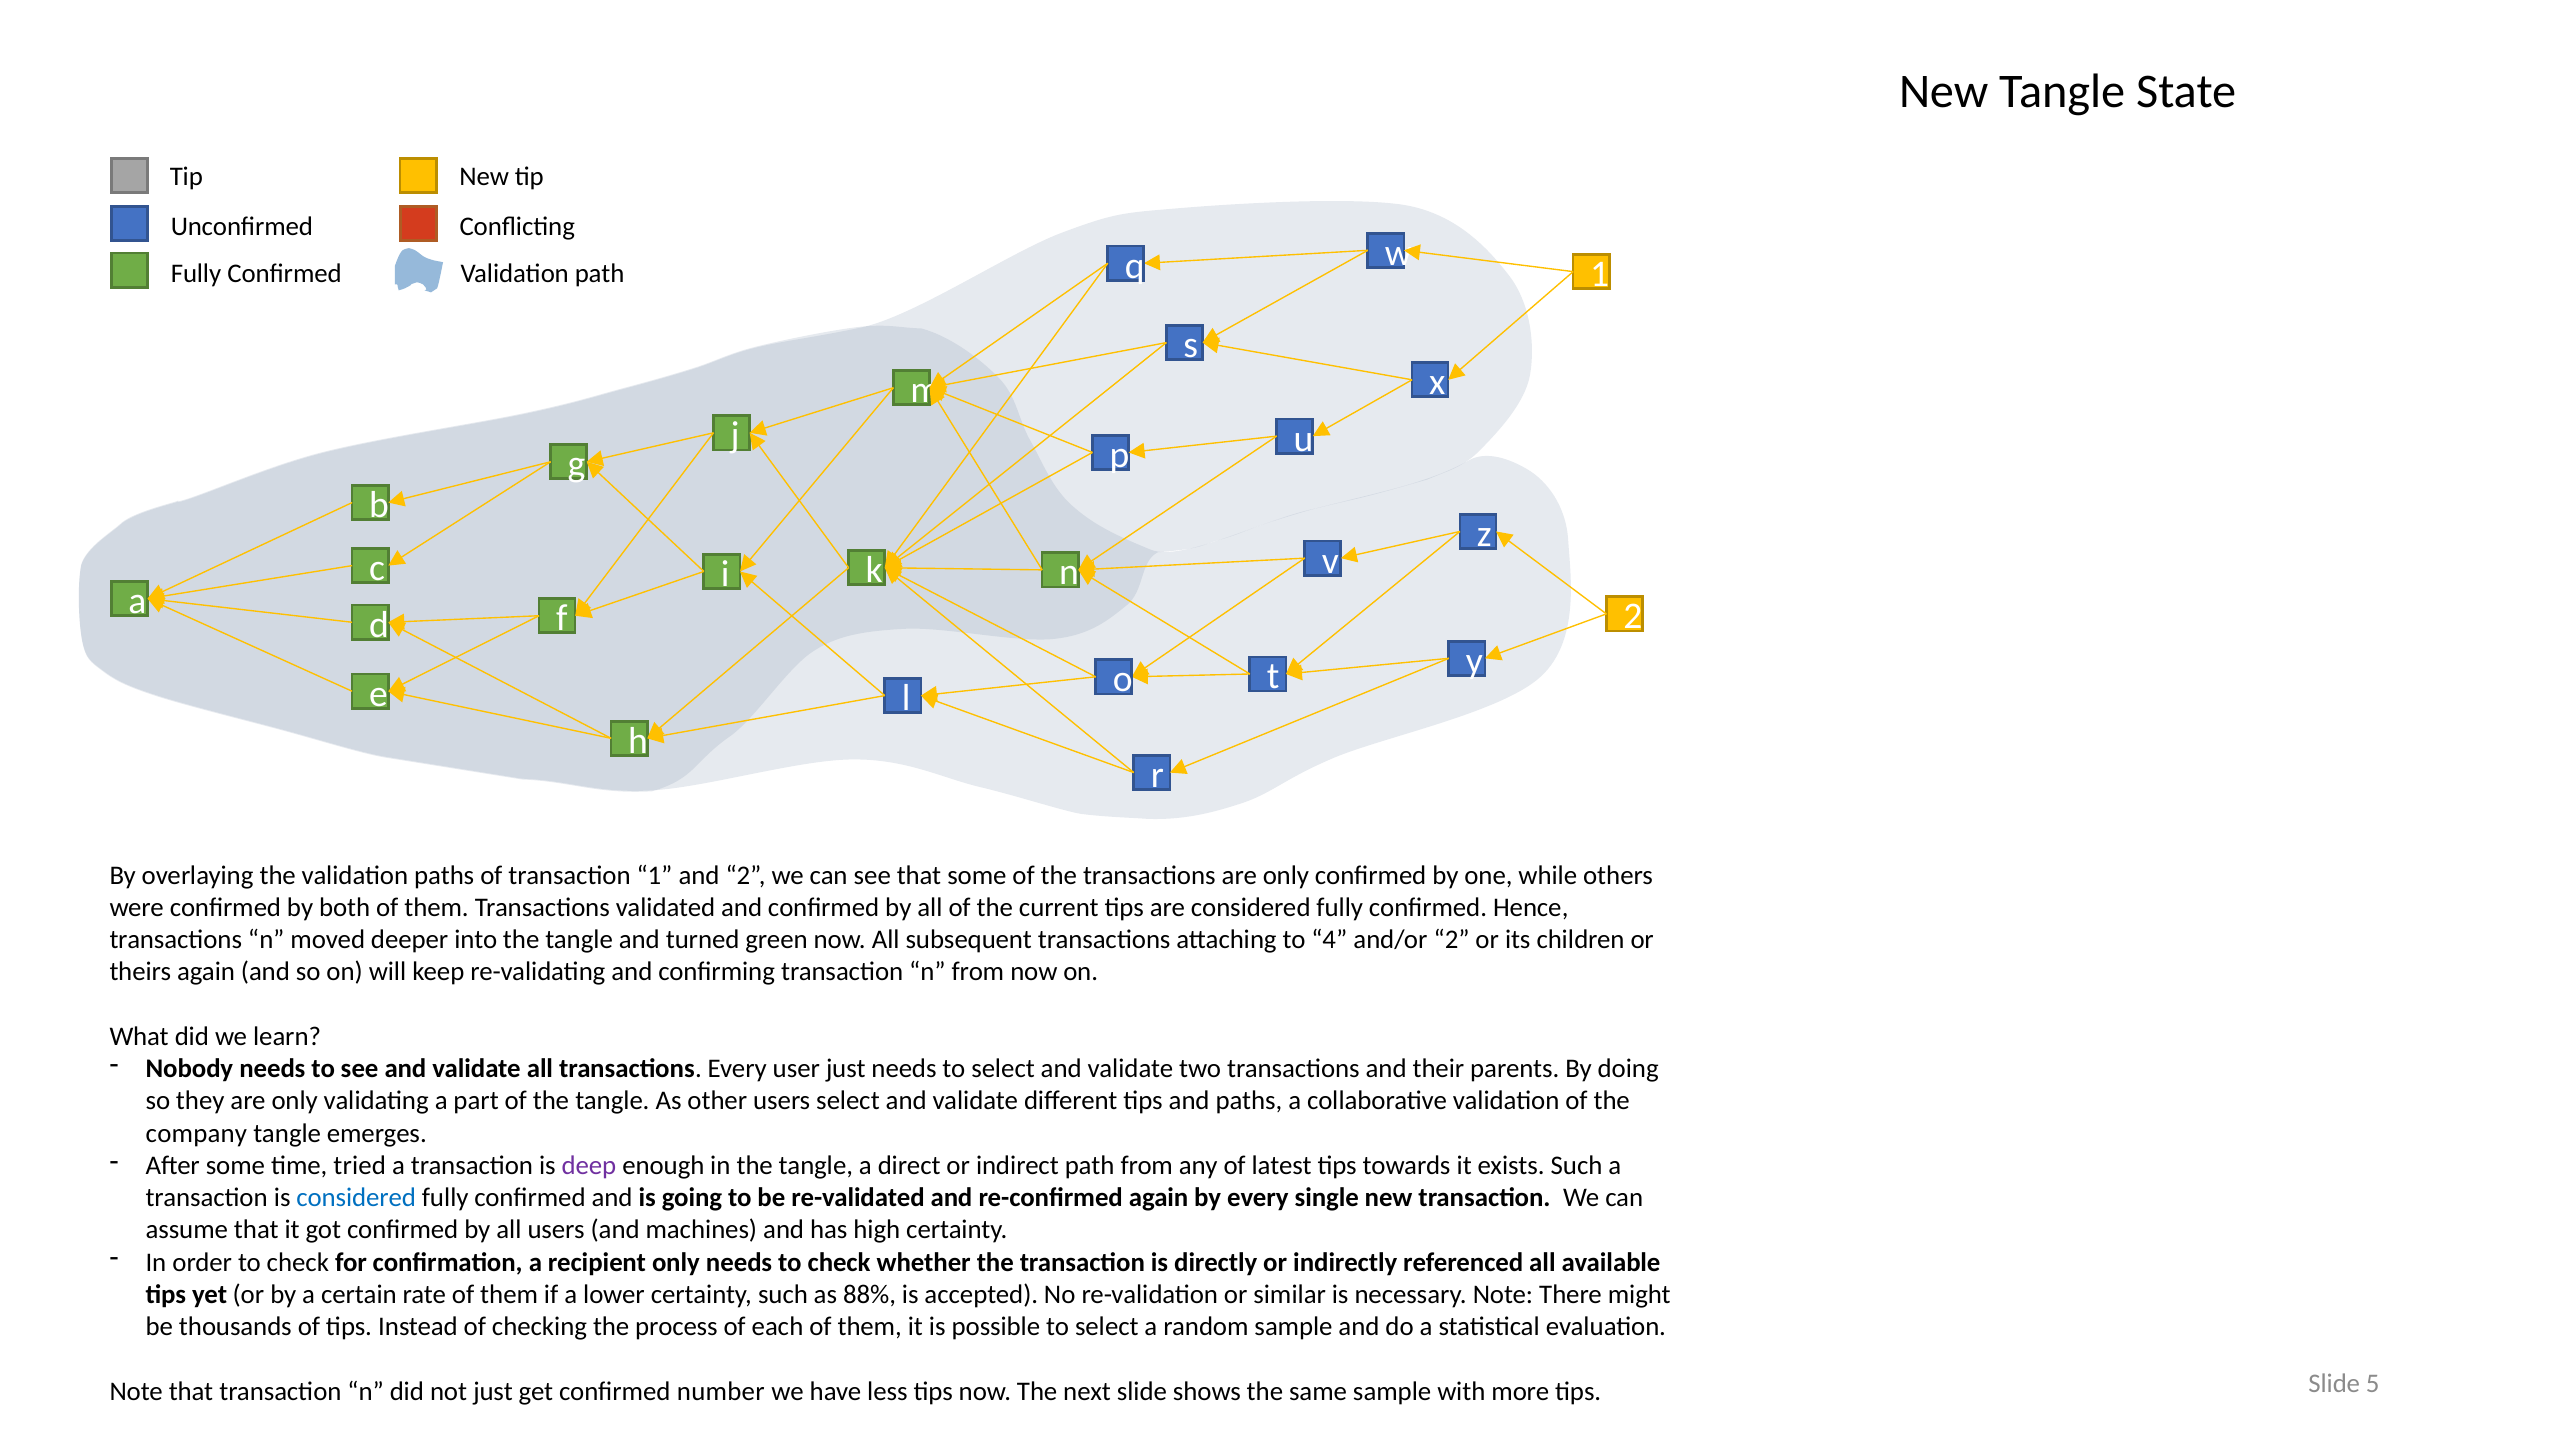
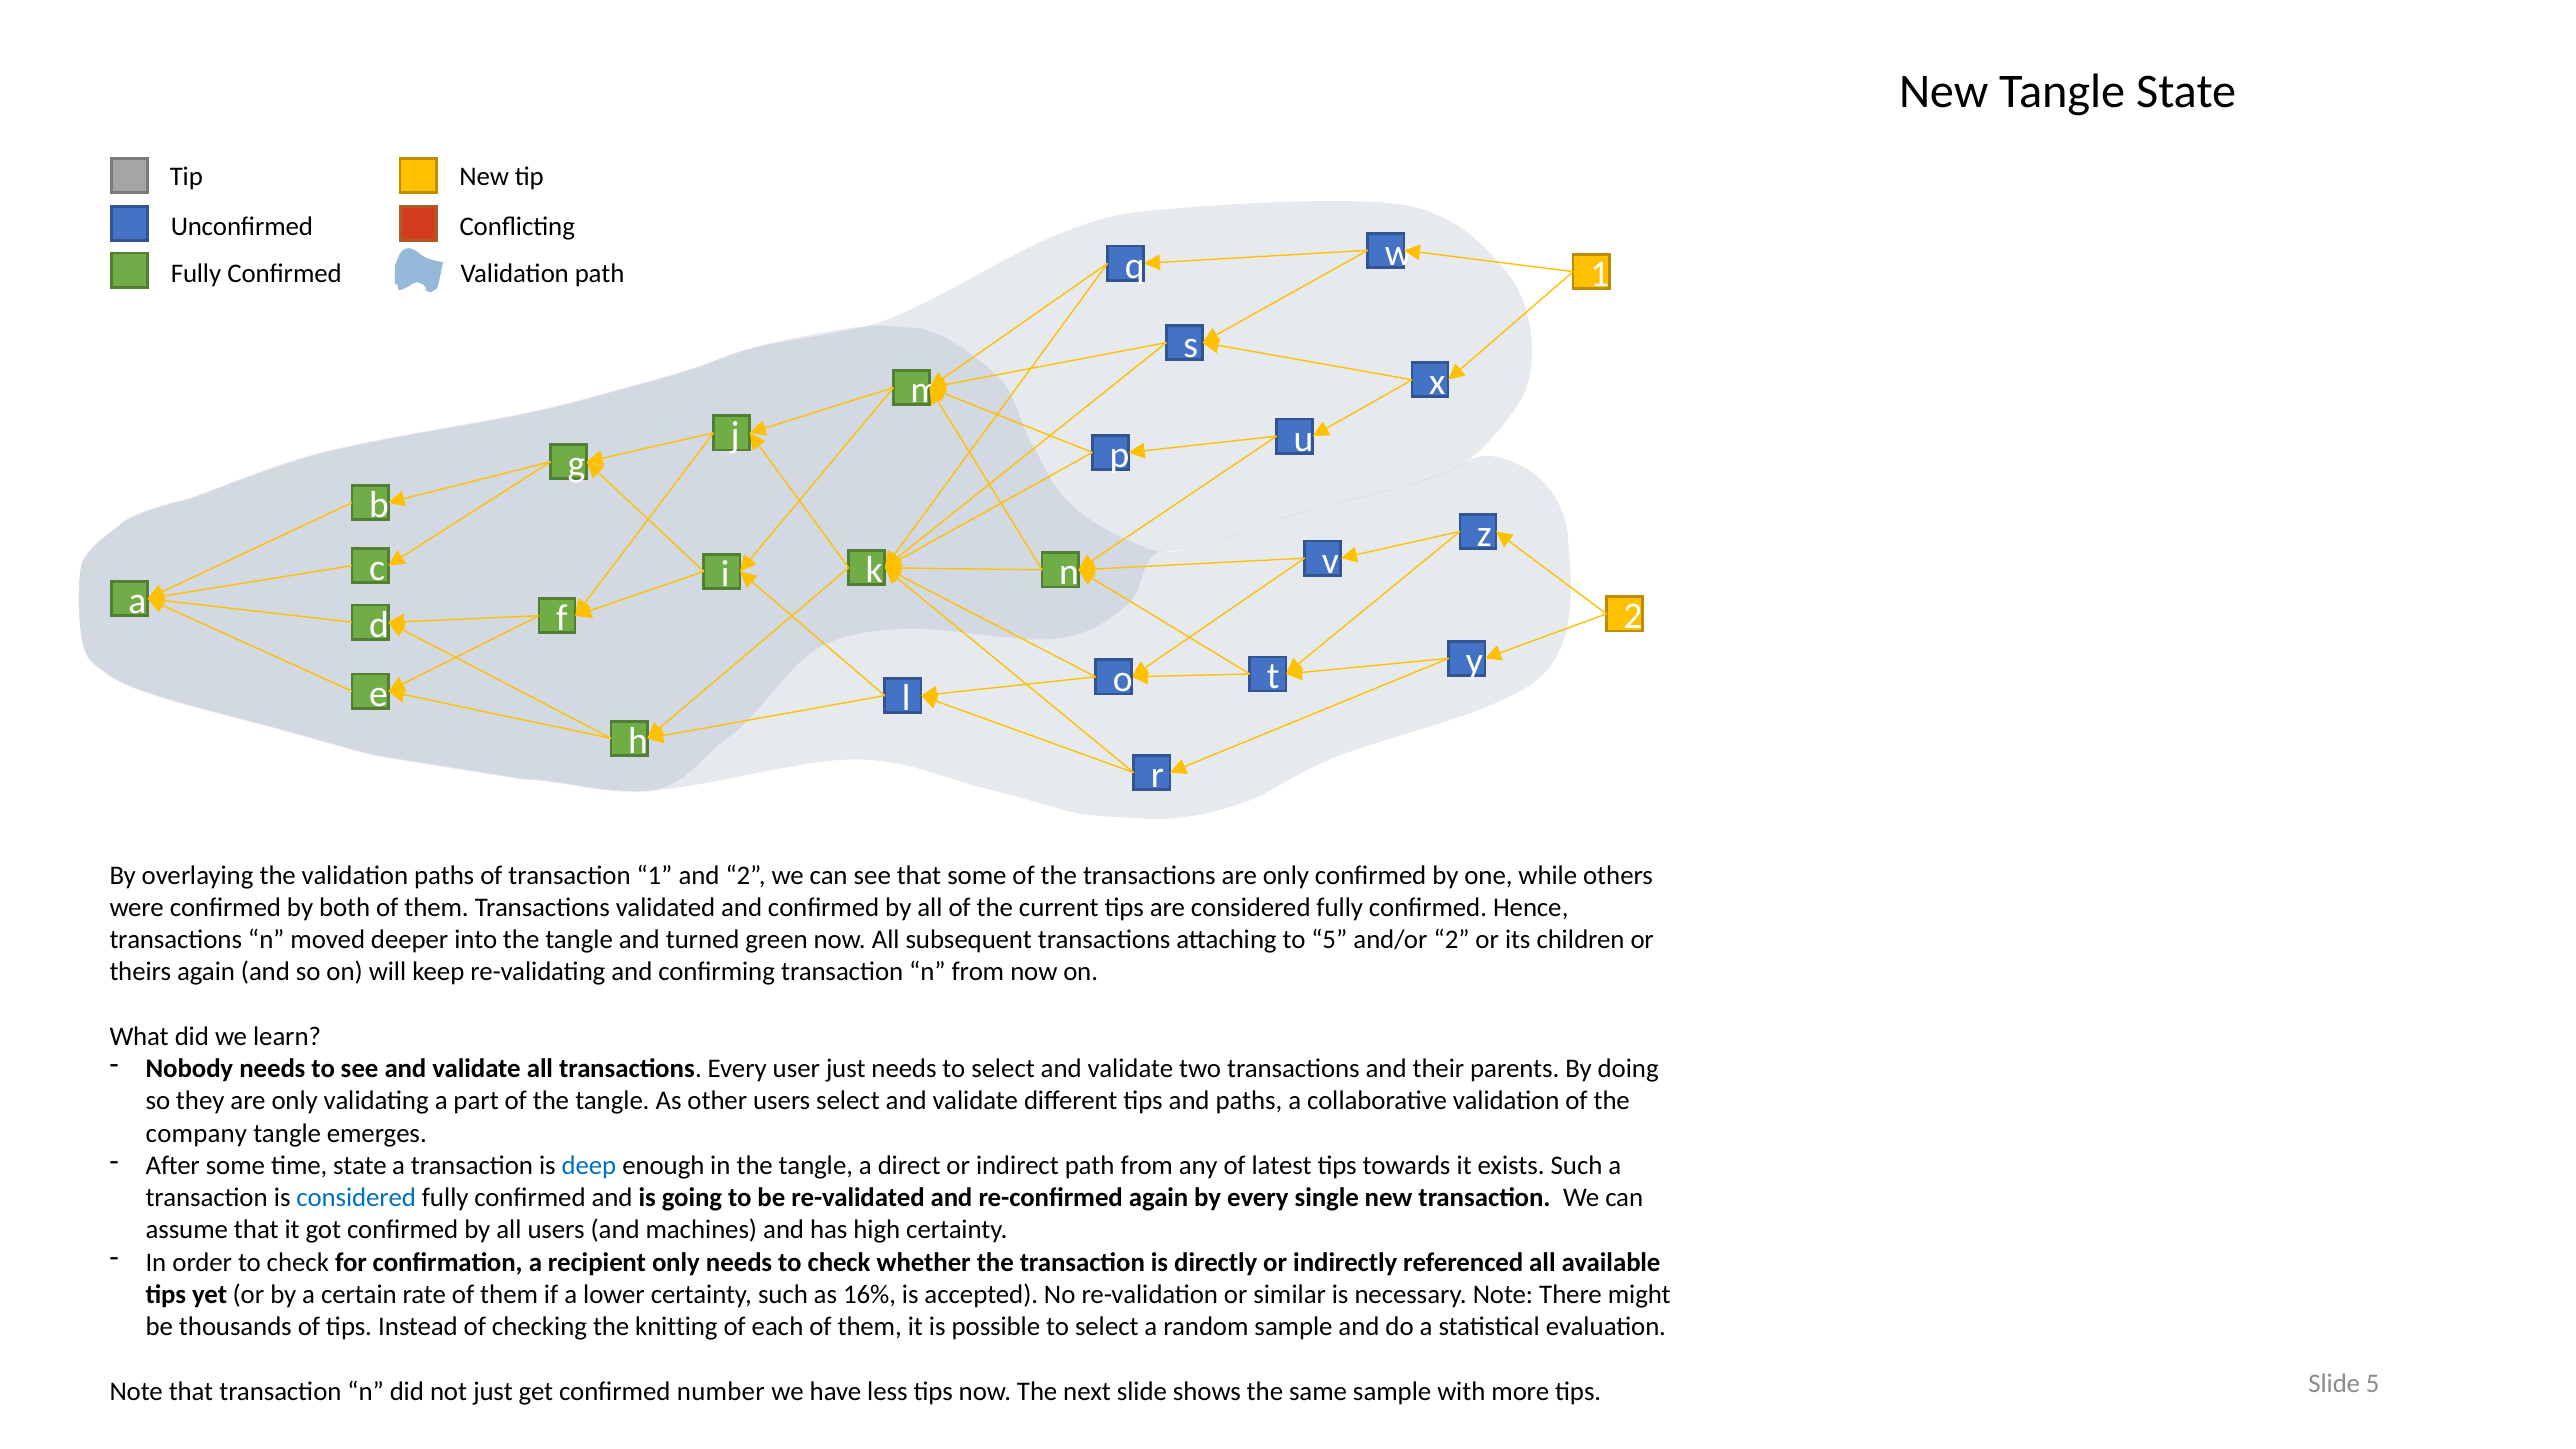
to 4: 4 -> 5 (1329, 940)
time tried: tried -> state (360, 1165)
deep colour: purple -> blue (589, 1165)
88%: 88% -> 16% (870, 1294)
process: process -> knitting (676, 1327)
